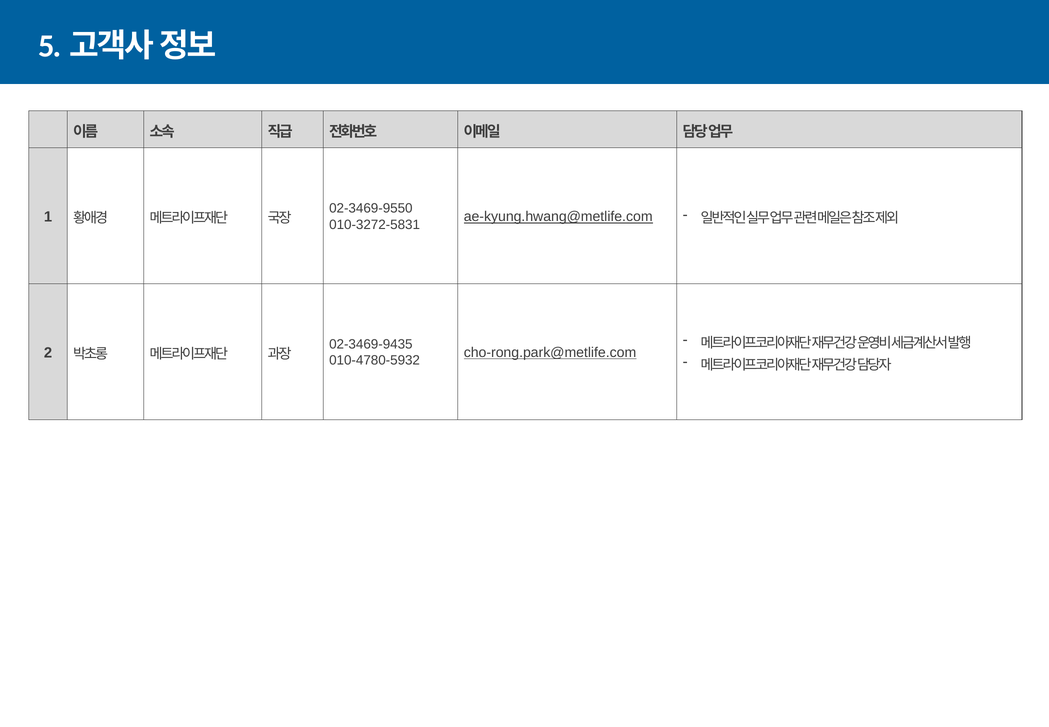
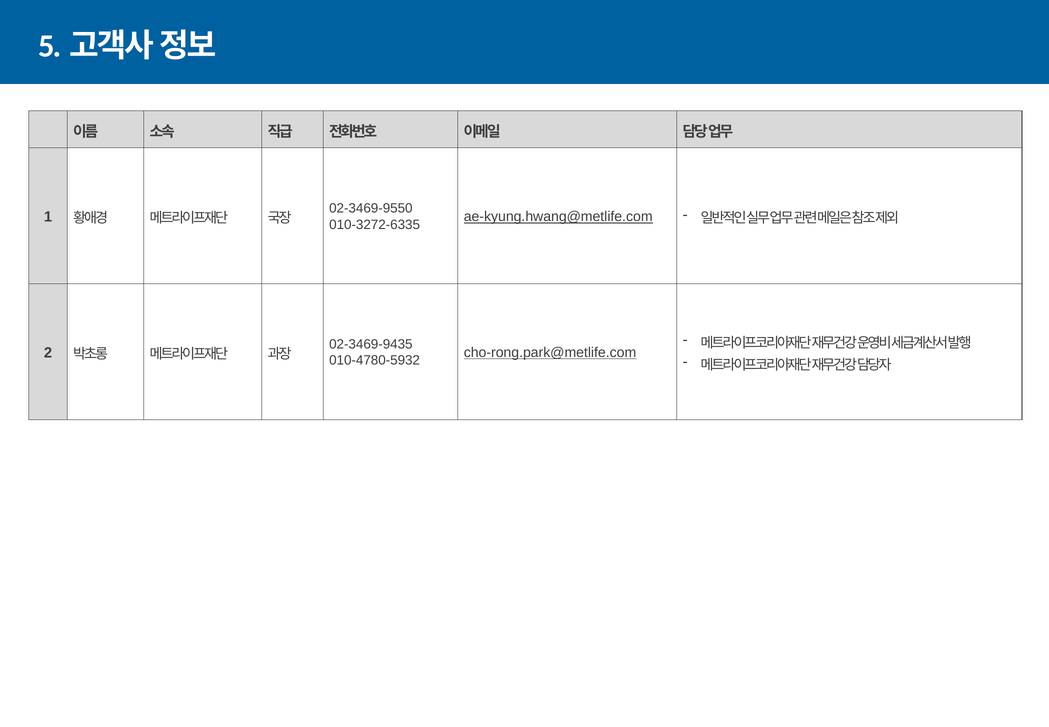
010-3272-5831: 010-3272-5831 -> 010-3272-6335 (375, 224)
